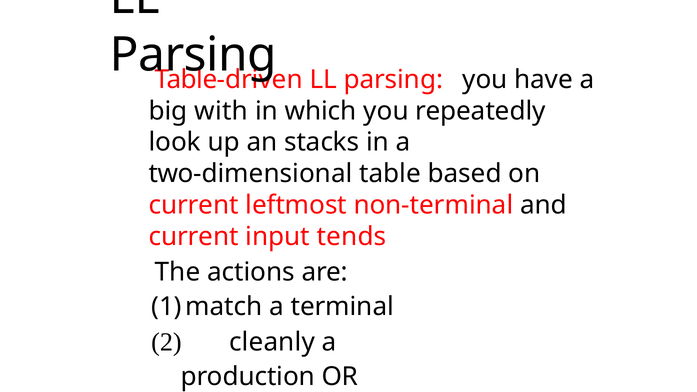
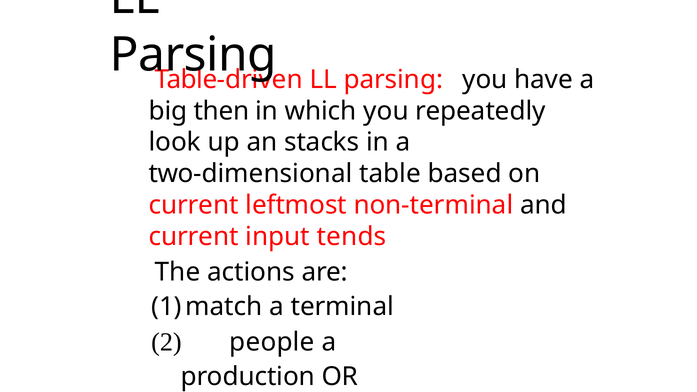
with: with -> then (222, 111)
cleanly: cleanly -> people (272, 342)
